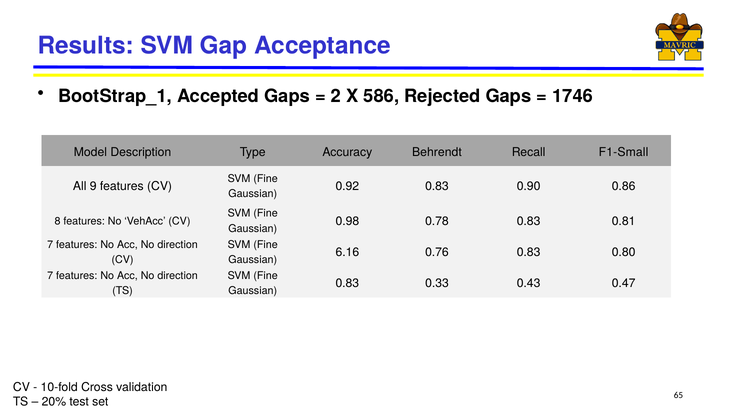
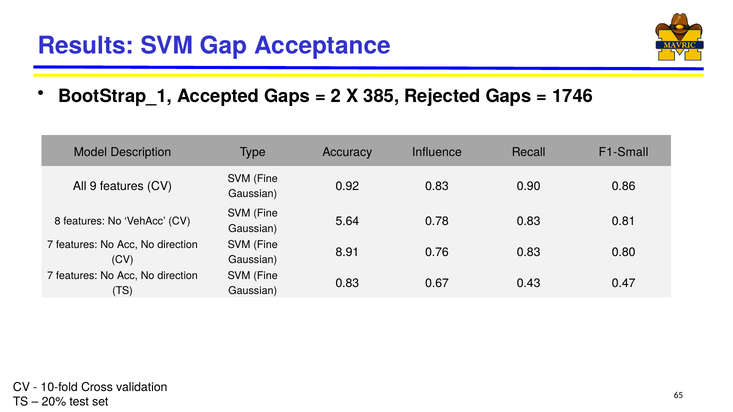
586: 586 -> 385 (381, 96)
Behrendt: Behrendt -> Influence (437, 152)
0.98: 0.98 -> 5.64 (347, 221)
6.16: 6.16 -> 8.91 (347, 252)
0.33: 0.33 -> 0.67 (437, 284)
